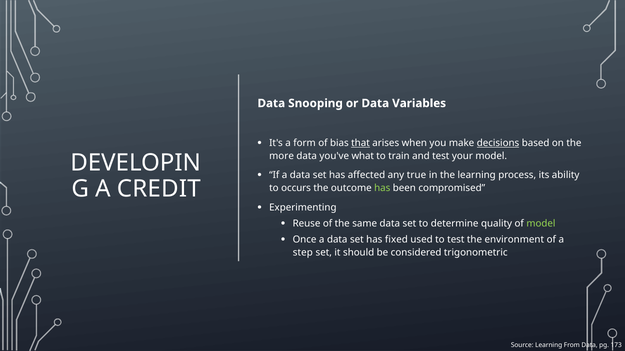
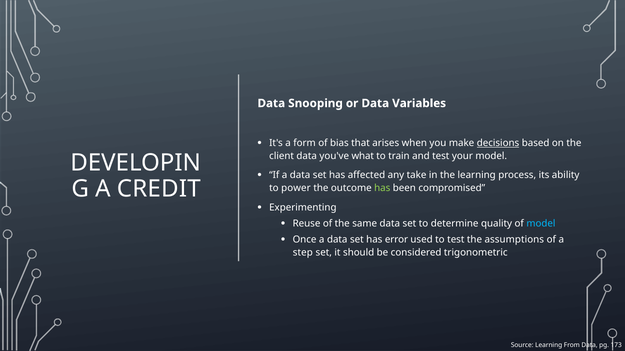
that underline: present -> none (361, 143)
more: more -> client (282, 156)
true: true -> take (417, 176)
occurs: occurs -> power (296, 188)
model colour: light green -> light blue (541, 224)
fixed: fixed -> error (397, 240)
environment: environment -> assumptions (514, 240)
